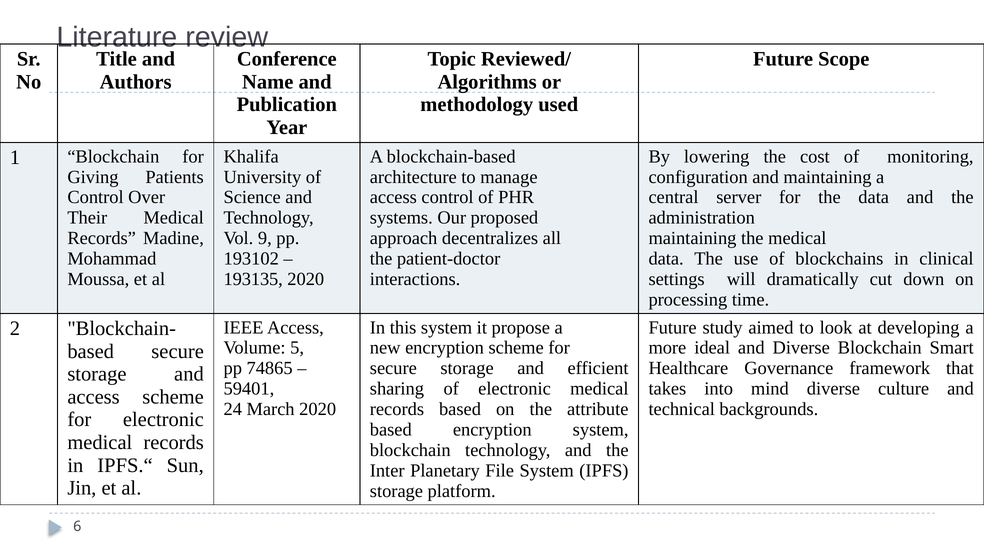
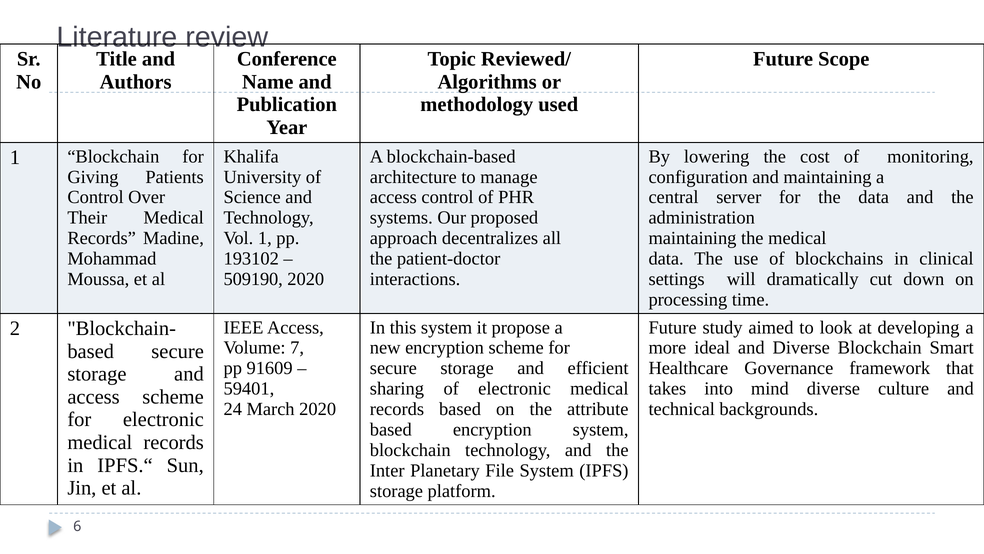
Vol 9: 9 -> 1 (265, 238)
193135: 193135 -> 509190 (253, 279)
5: 5 -> 7 (297, 348)
74865: 74865 -> 91609 (270, 368)
